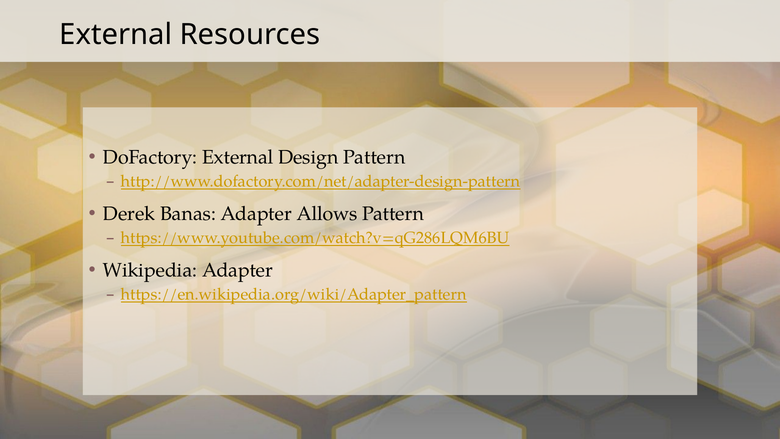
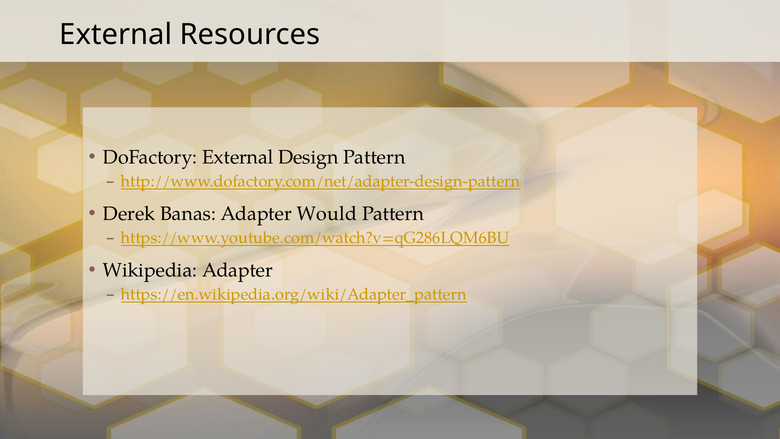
Allows: Allows -> Would (327, 214)
